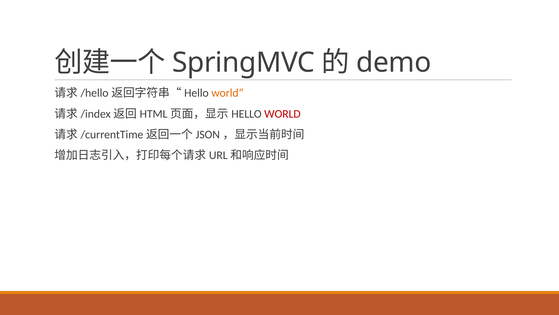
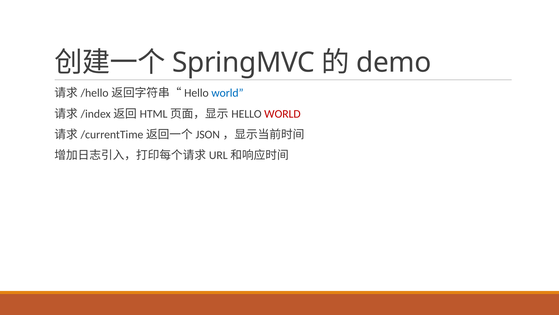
world colour: orange -> blue (227, 93)
